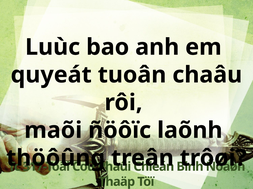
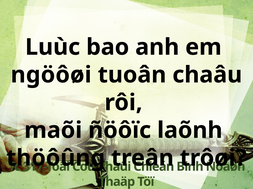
quyeát: quyeát -> ngöôøi (51, 75)
